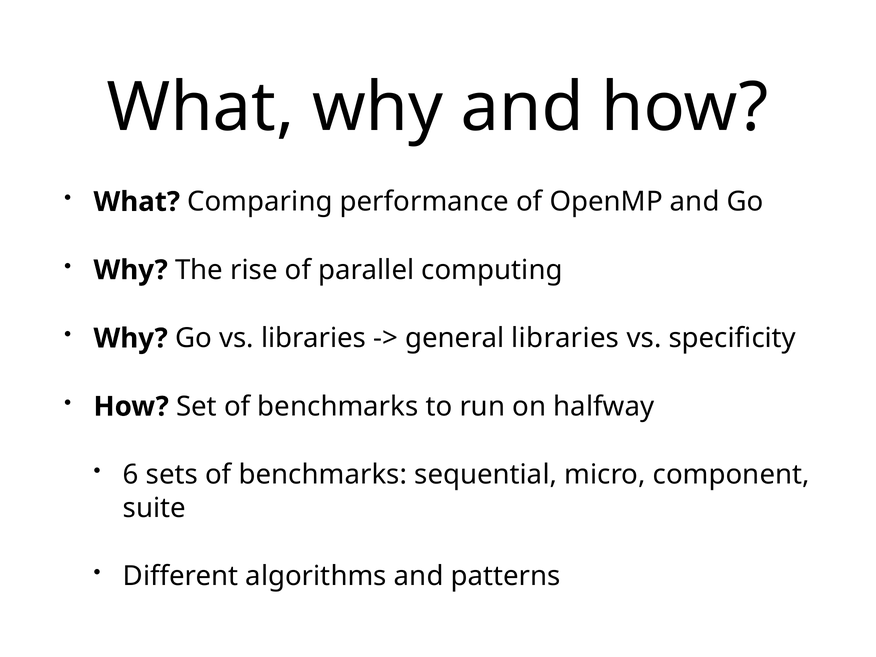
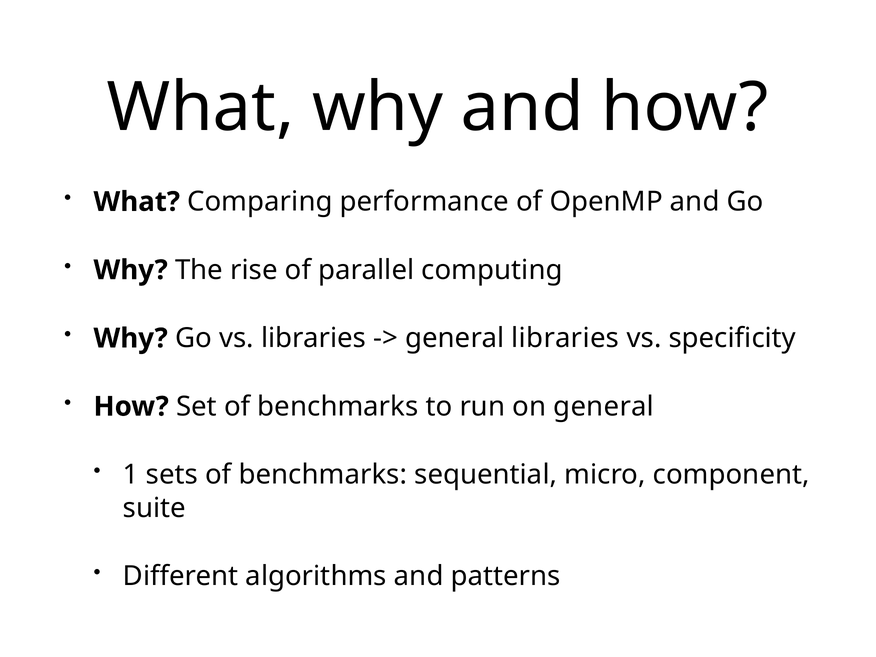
on halfway: halfway -> general (604, 407)
6: 6 -> 1 (131, 475)
